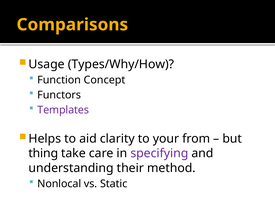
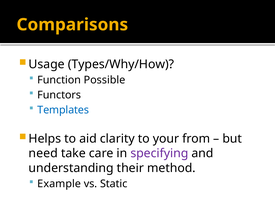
Concept: Concept -> Possible (105, 80)
Templates colour: purple -> blue (63, 110)
thing: thing -> need (43, 154)
Nonlocal: Nonlocal -> Example (59, 184)
